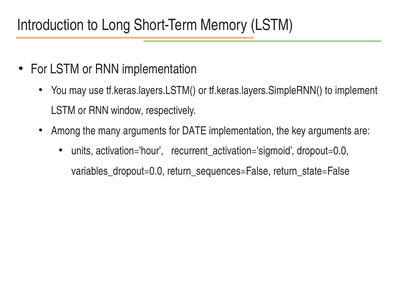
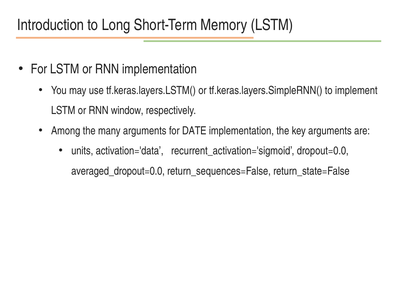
activation='hour: activation='hour -> activation='data (130, 151)
variables_dropout=0.0: variables_dropout=0.0 -> averaged_dropout=0.0 (118, 171)
